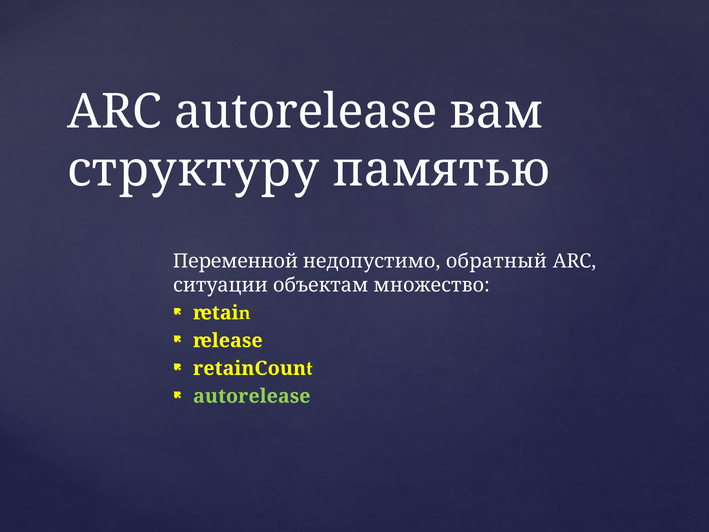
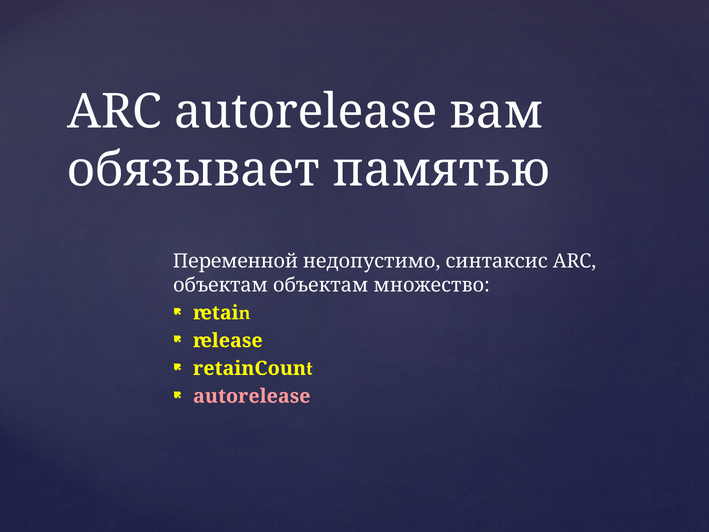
структуру: структуру -> обязывает (194, 170)
обратный: обратный -> синтаксис (497, 261)
ситуации: ситуации -> объектам (221, 285)
autorelease colour: light green -> pink (252, 396)
